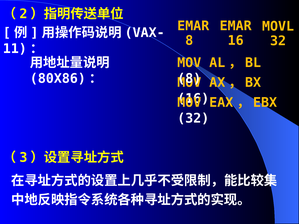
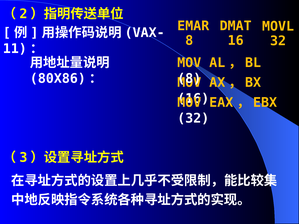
EMAR: EMAR -> DMAT (236, 26)
